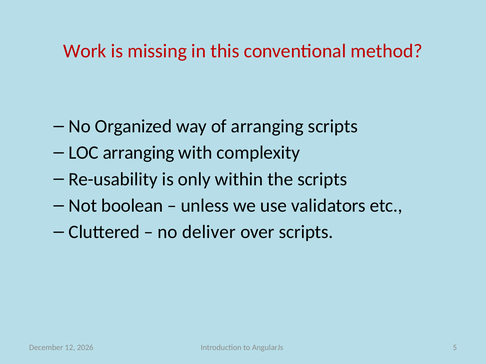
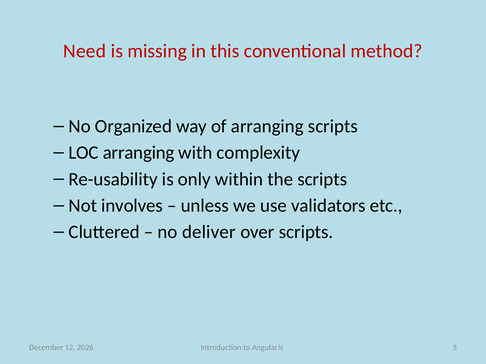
Work: Work -> Need (85, 51)
boolean: boolean -> involves (132, 206)
